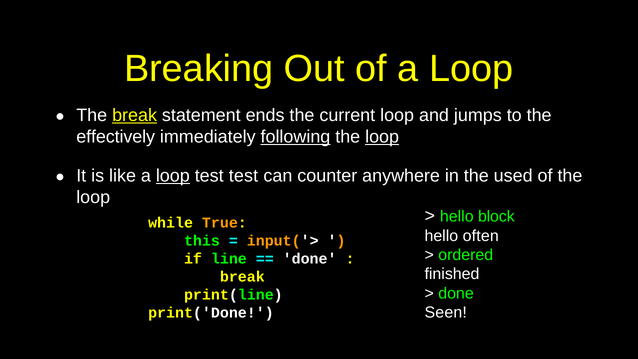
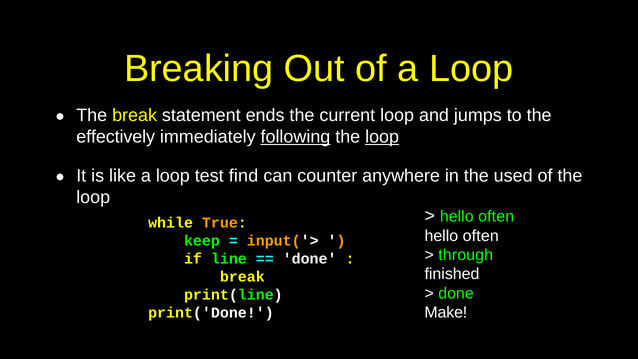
break underline: present -> none (135, 115)
loop underline: present -> none (173, 176)
test test: test -> find (244, 176)
block: block -> often (496, 216)
this: this -> keep (202, 241)
ordered: ordered -> through (466, 255)
Seen: Seen -> Make (446, 312)
